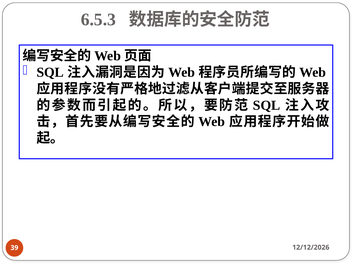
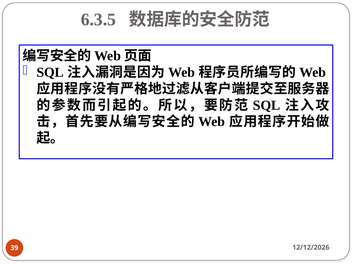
6.5.3: 6.5.3 -> 6.3.5 (98, 19)
